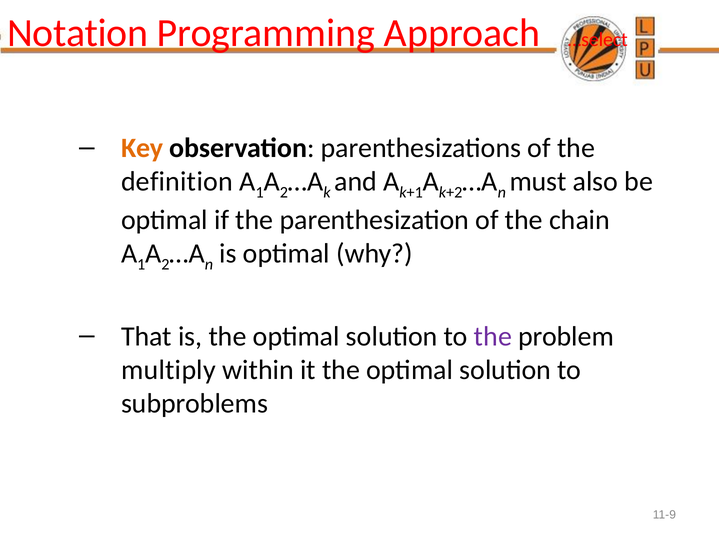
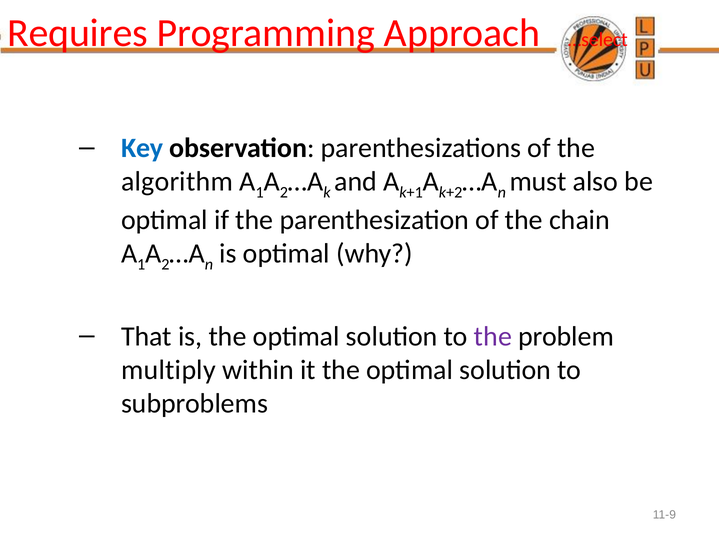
Notation: Notation -> Requires (78, 33)
Key colour: orange -> blue (142, 148)
definition: definition -> algorithm (177, 182)
